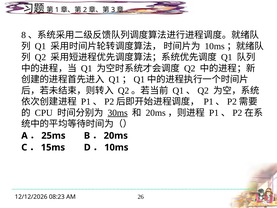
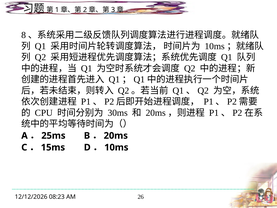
30ms underline: present -> none (118, 113)
